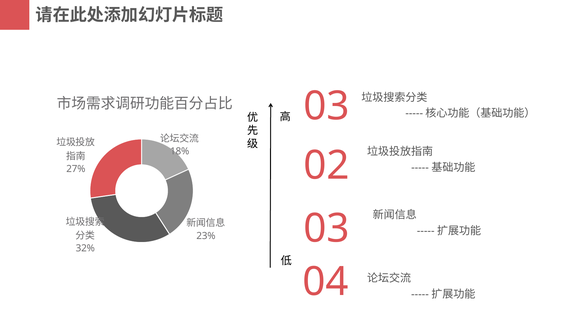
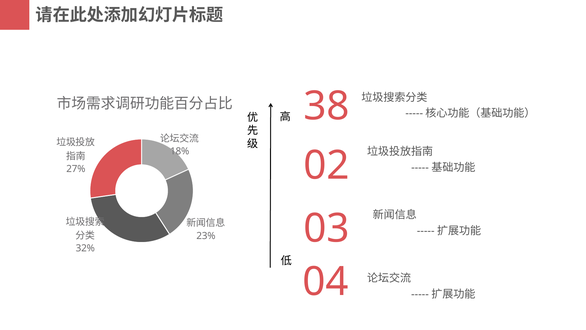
03: 03 -> 38 (327, 106)
